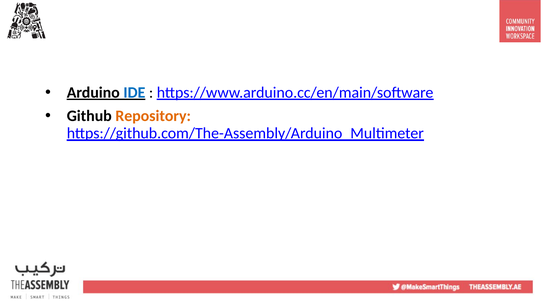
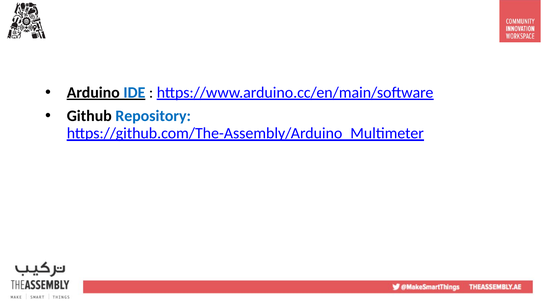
Repository colour: orange -> blue (153, 116)
